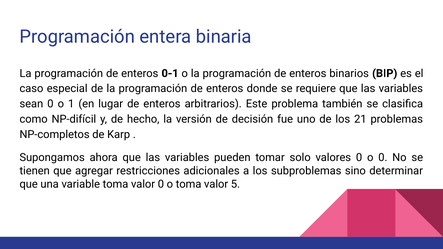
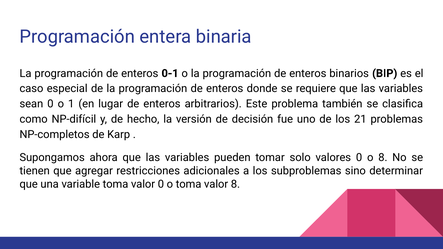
o 0: 0 -> 8 (383, 158)
valor 5: 5 -> 8 (235, 184)
